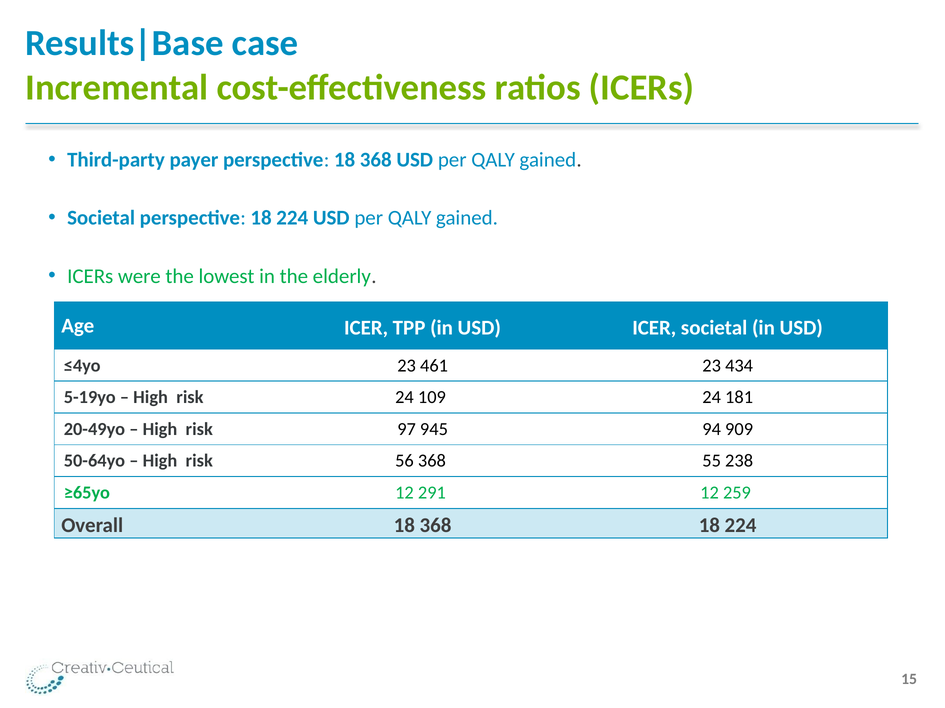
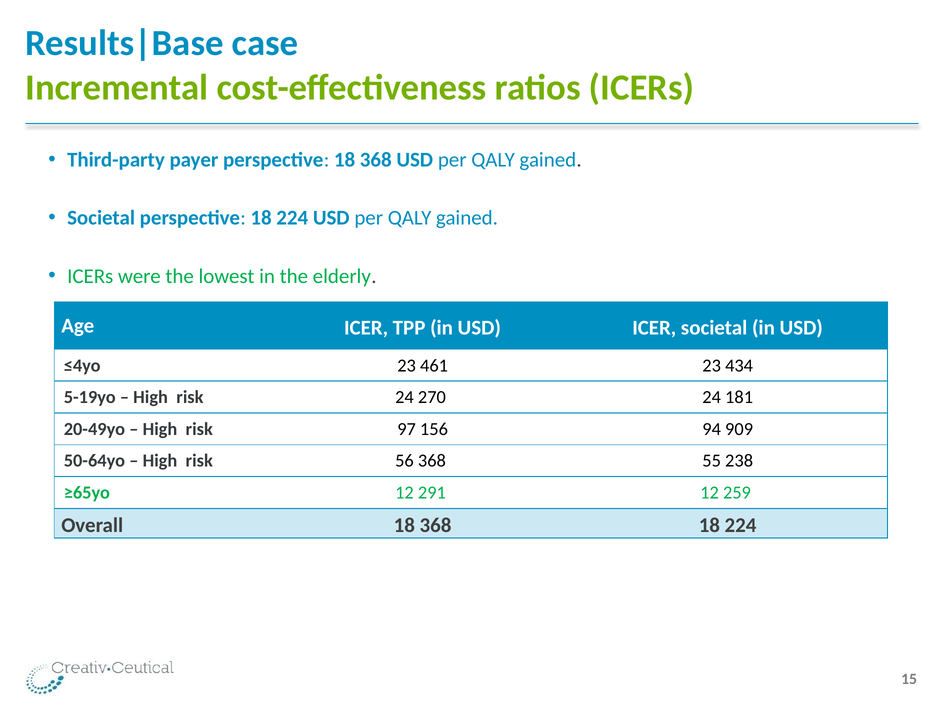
109: 109 -> 270 (432, 398)
945: 945 -> 156 (434, 430)
